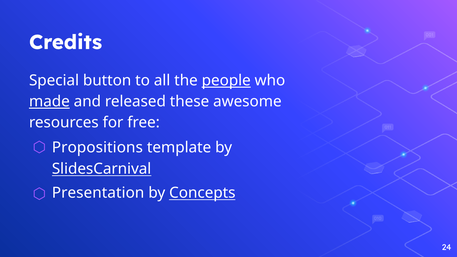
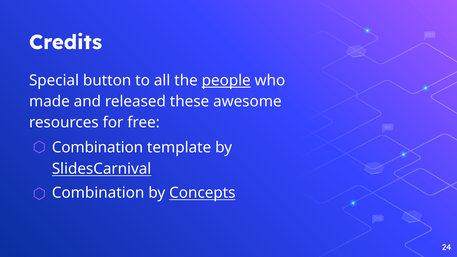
made underline: present -> none (49, 102)
Propositions: Propositions -> Combination (97, 147)
Presentation: Presentation -> Combination (98, 193)
